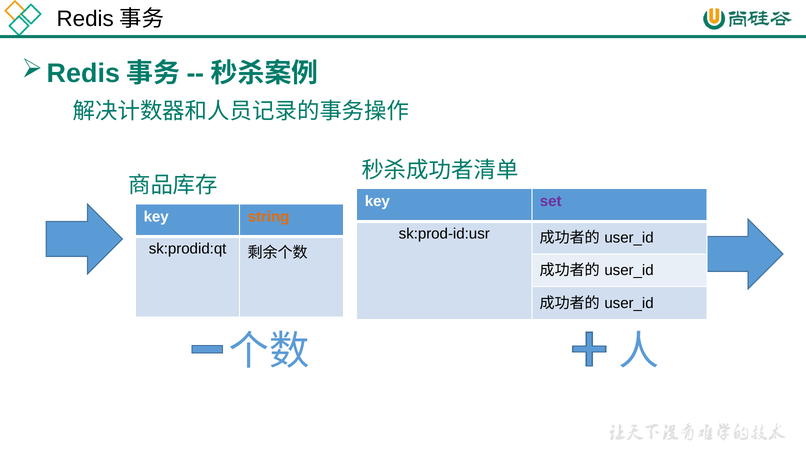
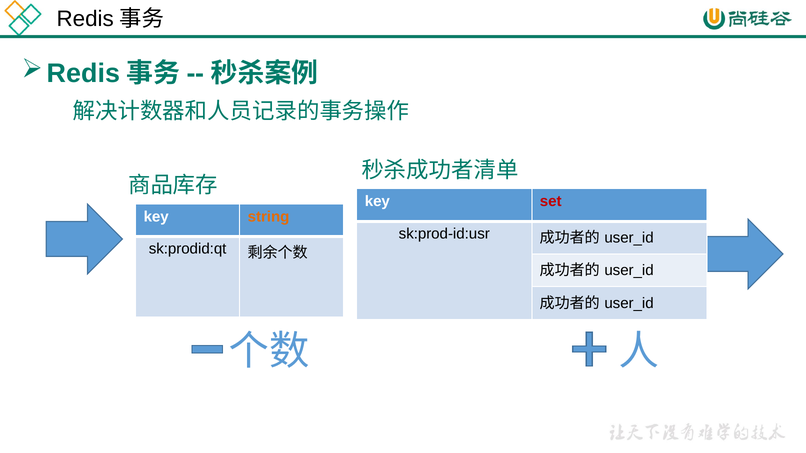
set colour: purple -> red (551, 201)
